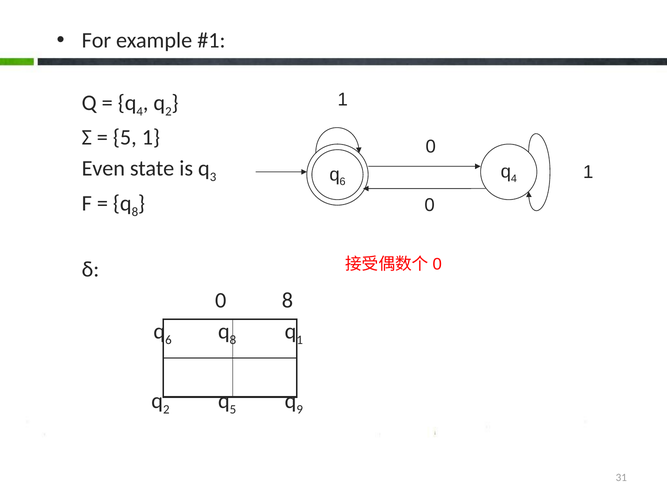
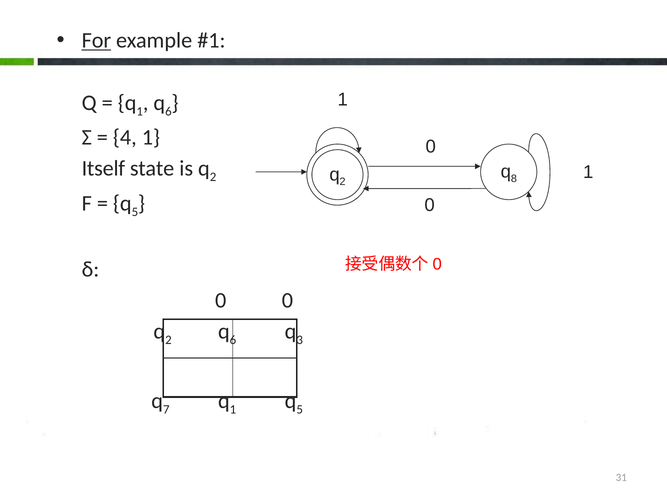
For underline: none -> present (96, 40)
4: 4 -> 1 (140, 111)
2: 2 -> 6 (168, 111)
5: 5 -> 4 (125, 138)
Even: Even -> Itself (103, 169)
is q 3: 3 -> 2 (213, 177)
4: 4 -> 8 (514, 179)
6: 6 -> 2 (343, 182)
8: 8 -> 5 (135, 212)
8: 8 -> 0 (287, 300)
6: 6 -> 2 (168, 340)
8: 8 -> 6 (233, 340)
q 1: 1 -> 3 (300, 340)
2: 2 -> 7 (166, 410)
5: 5 -> 1 (233, 410)
9: 9 -> 5 (300, 410)
